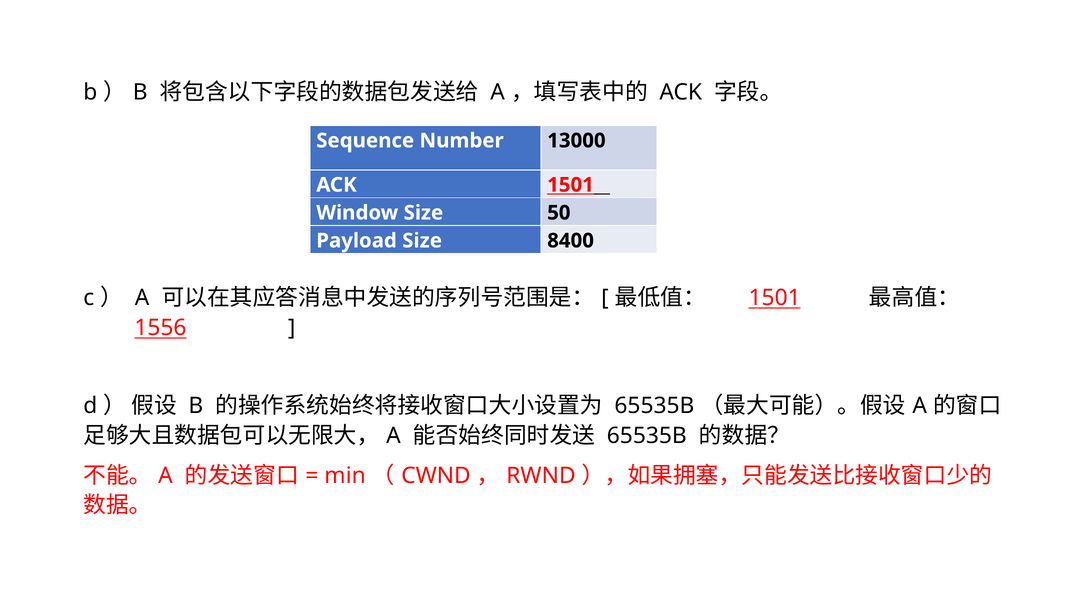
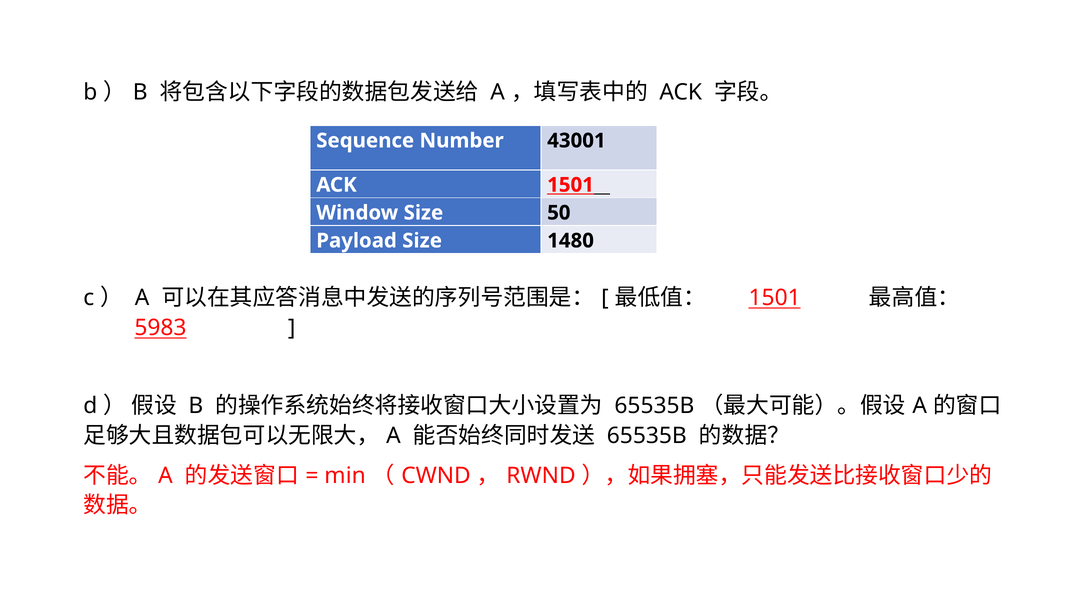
13000: 13000 -> 43001 (576, 141)
8400: 8400 -> 1480 (571, 241)
1556: 1556 -> 5983 (160, 328)
